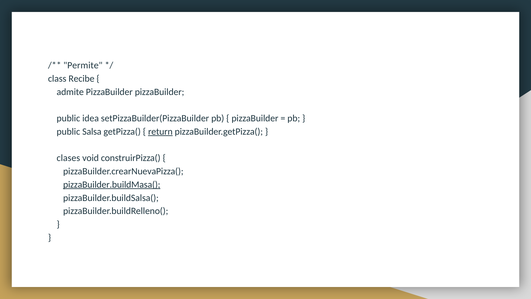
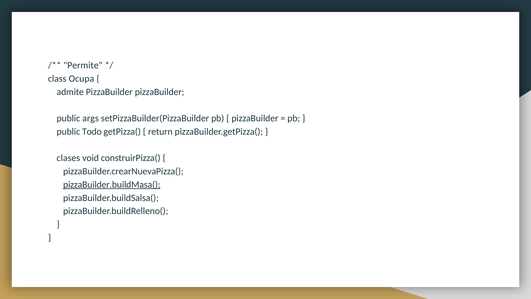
Recibe: Recibe -> Ocupa (81, 79)
idea: idea -> args (91, 118)
Salsa: Salsa -> Todo (92, 132)
return underline: present -> none (160, 132)
